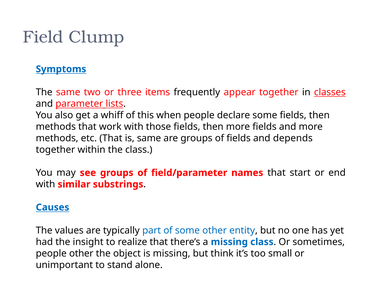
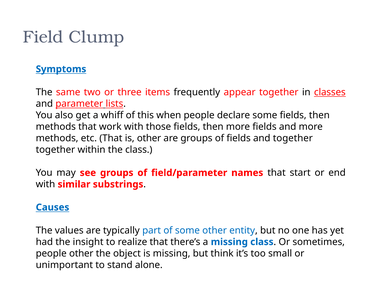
is same: same -> other (149, 138)
and depends: depends -> together (293, 138)
